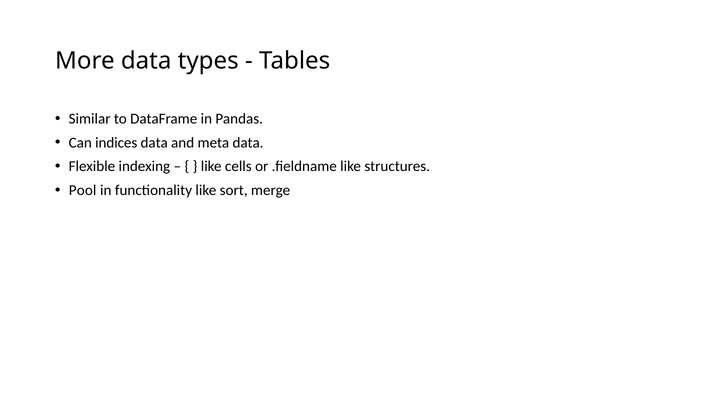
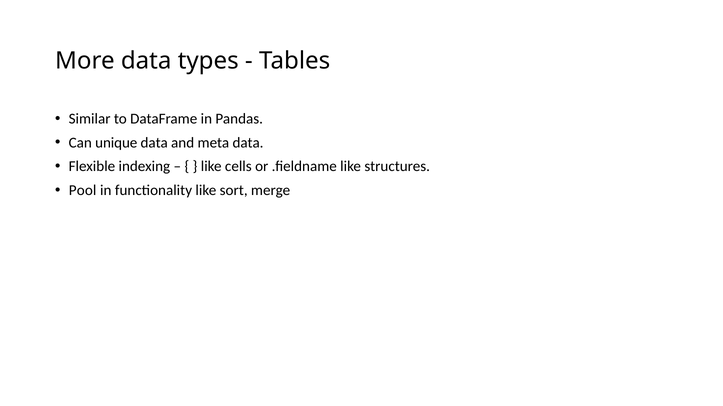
indices: indices -> unique (116, 143)
